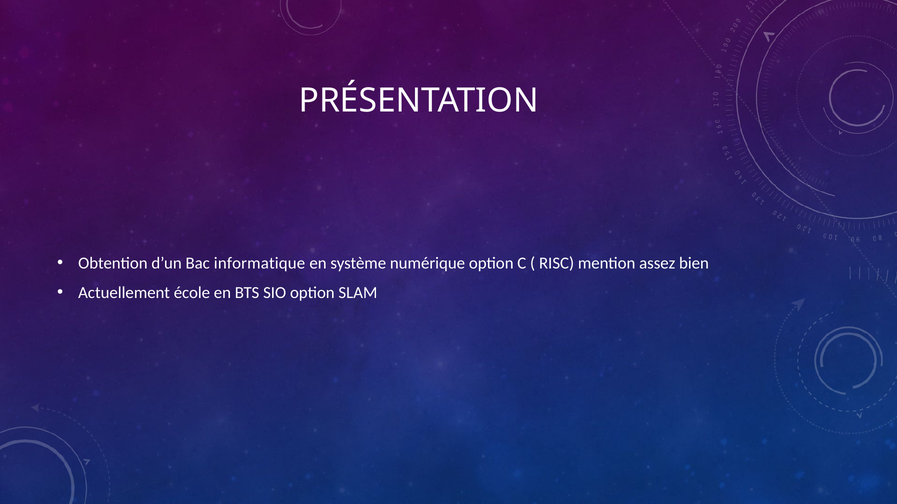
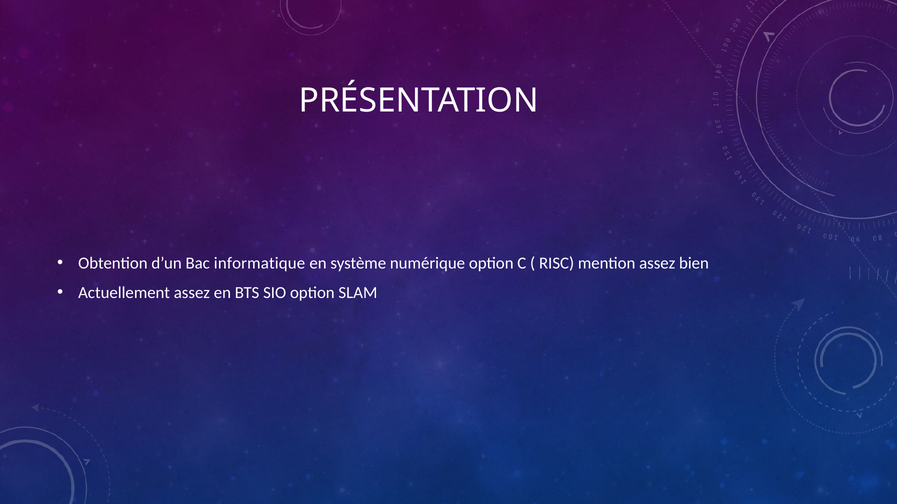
Actuellement école: école -> assez (192, 293)
